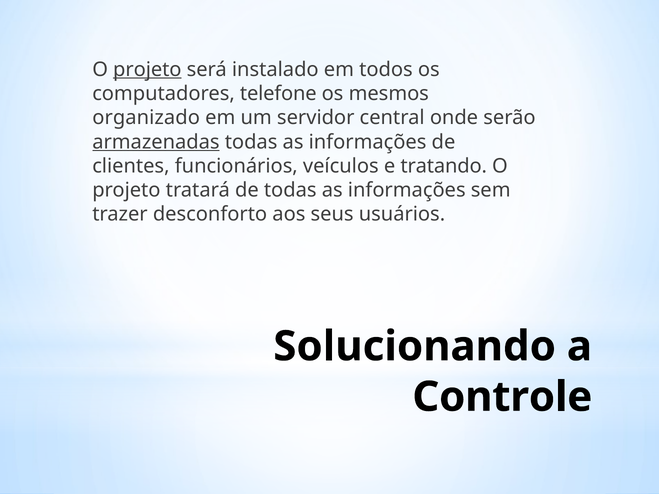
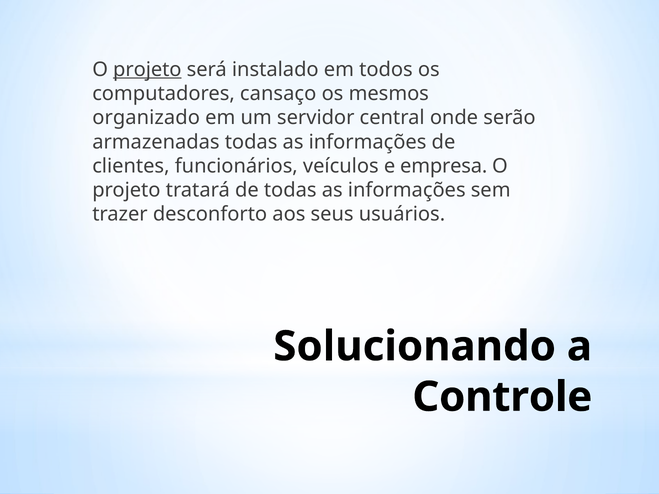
telefone: telefone -> cansaço (278, 94)
armazenadas underline: present -> none (156, 142)
tratando: tratando -> empresa (444, 166)
